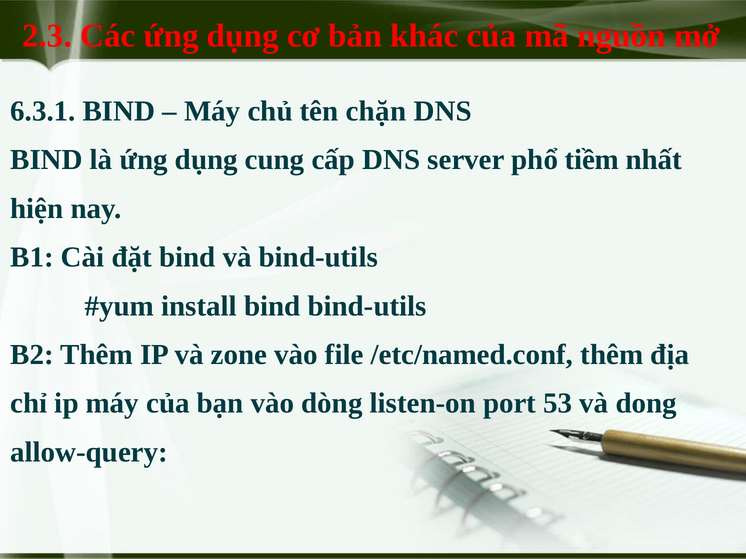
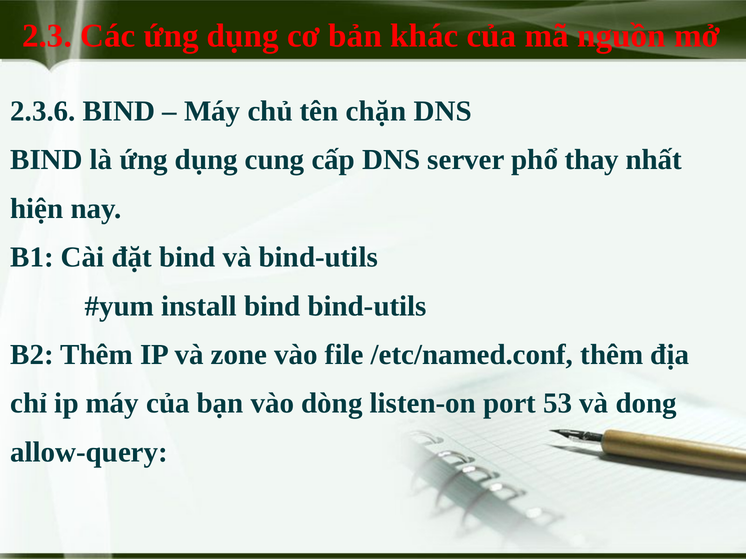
6.3.1: 6.3.1 -> 2.3.6 (43, 111)
tiềm: tiềm -> thay (592, 160)
